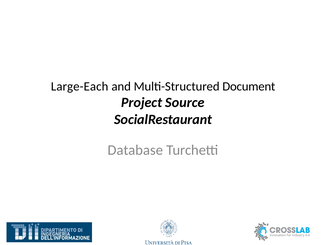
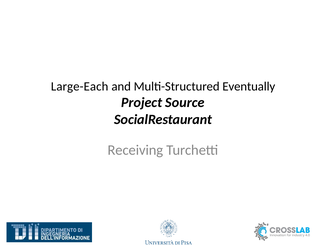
Document: Document -> Eventually (249, 86)
Database: Database -> Receiving (135, 150)
